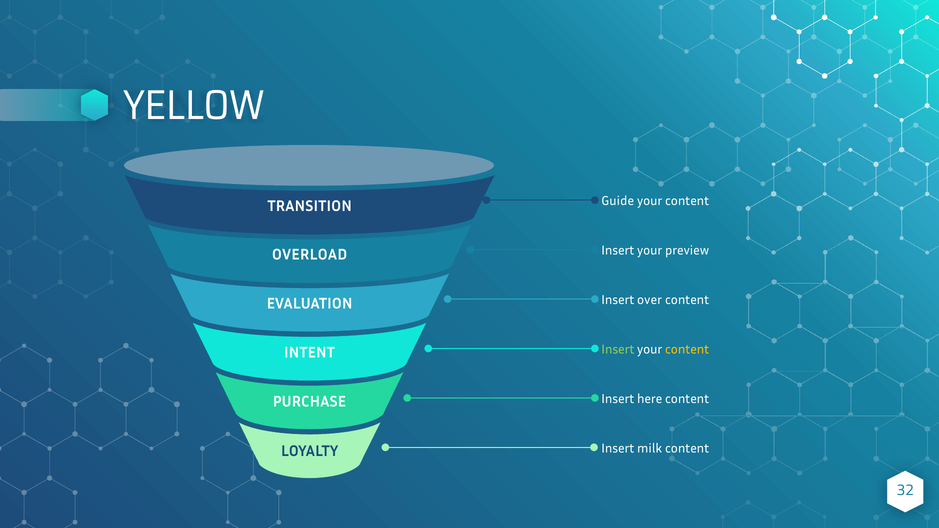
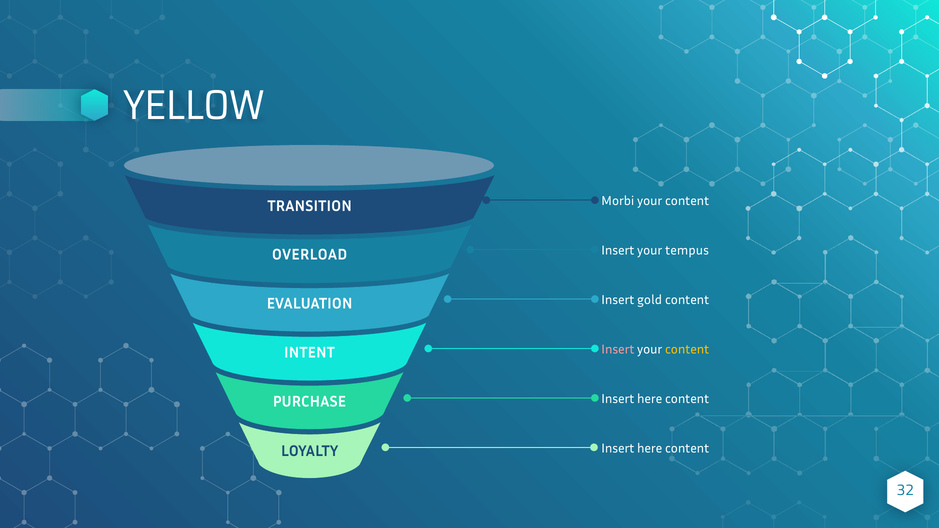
Guide: Guide -> Morbi (618, 201)
preview: preview -> tempus (687, 251)
over: over -> gold (650, 300)
Insert colour: light green -> pink (618, 349)
milk: milk -> here (650, 448)
